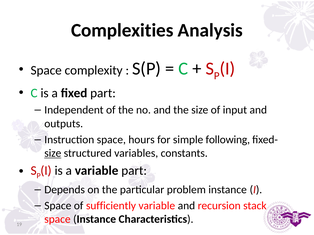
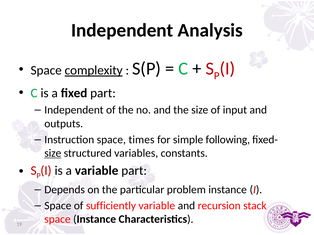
Complexities: Complexities -> Independent (122, 30)
complexity underline: none -> present (94, 71)
hours: hours -> times (141, 140)
